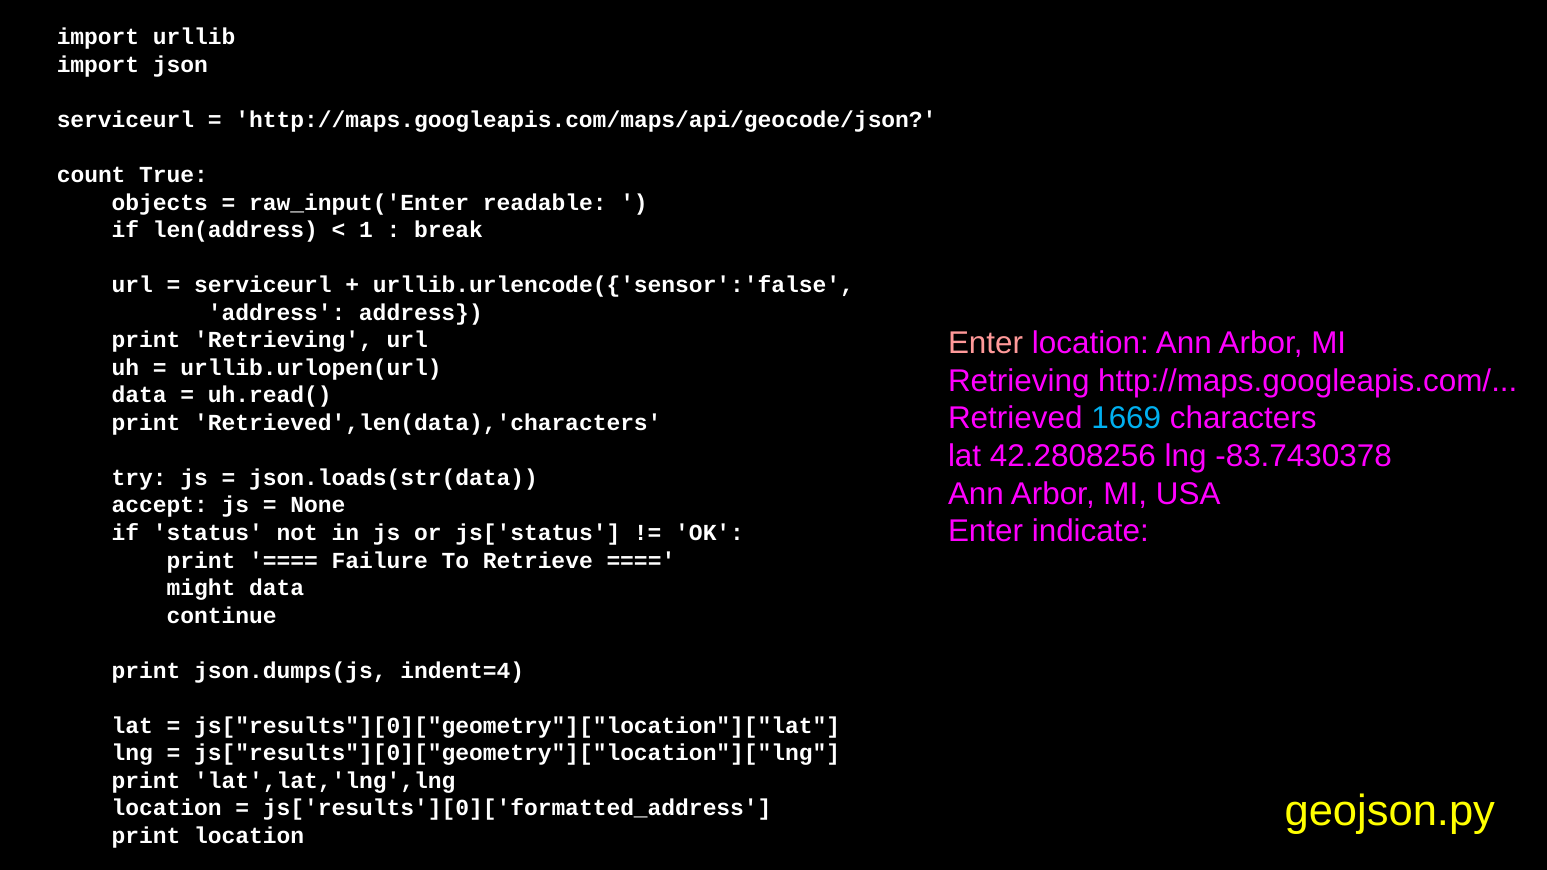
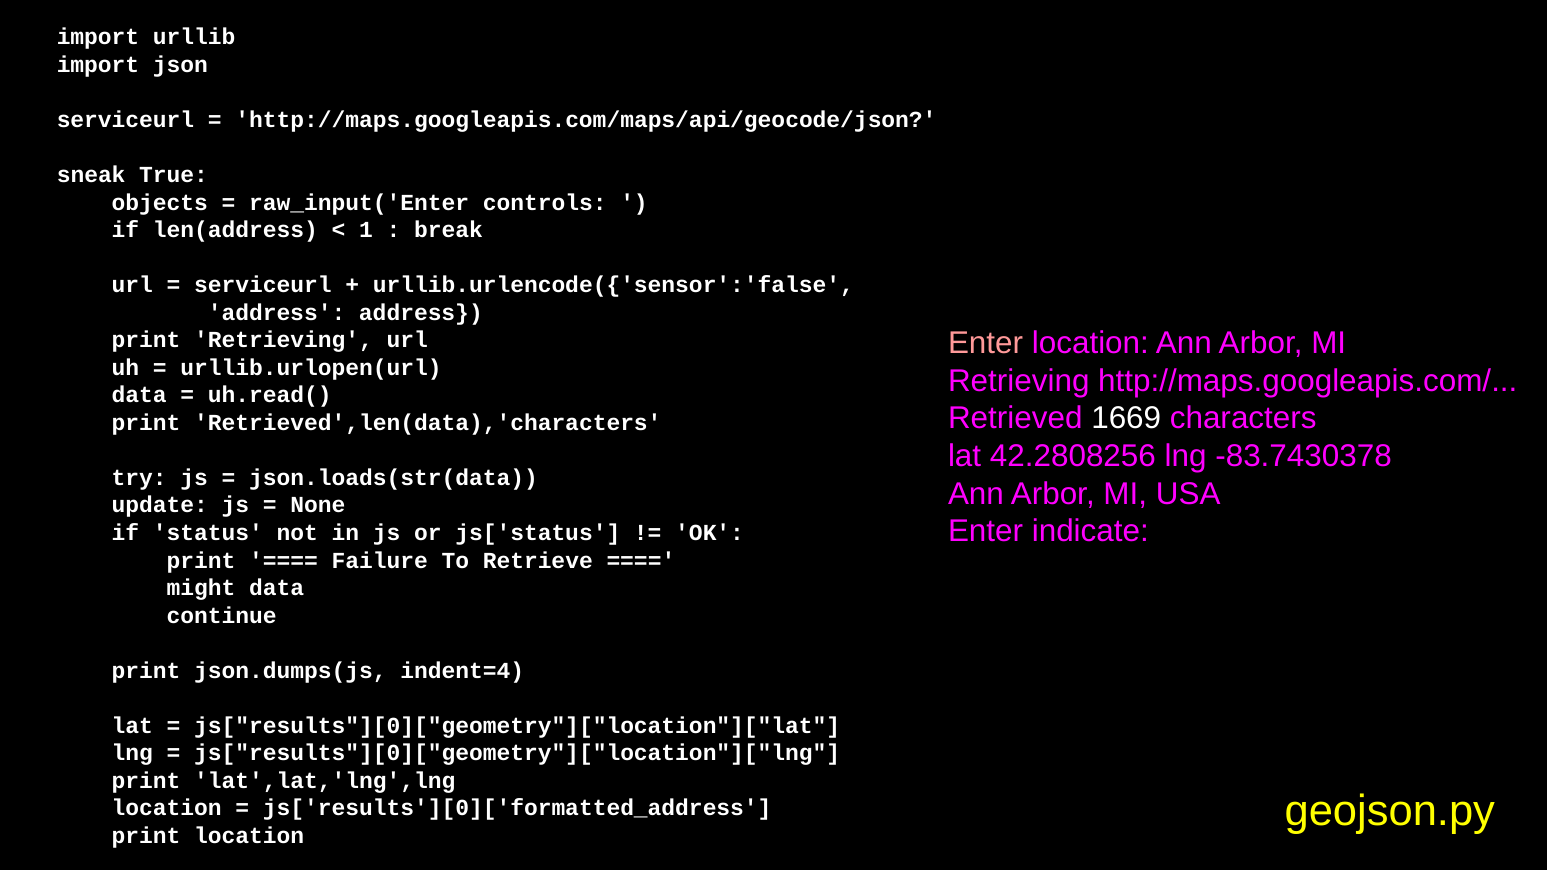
count: count -> sneak (91, 175)
readable: readable -> controls (545, 203)
1669 colour: light blue -> white (1126, 418)
accept: accept -> update (160, 506)
